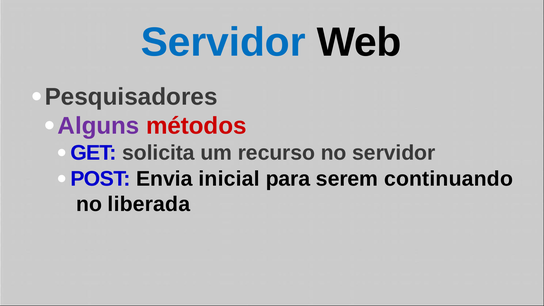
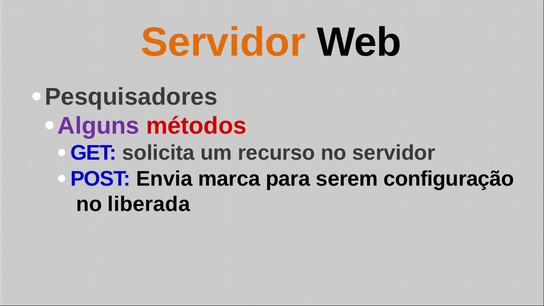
Servidor colour: blue -> orange (223, 42)
inicial: inicial -> marca (229, 179)
continuando: continuando -> configuração (449, 179)
